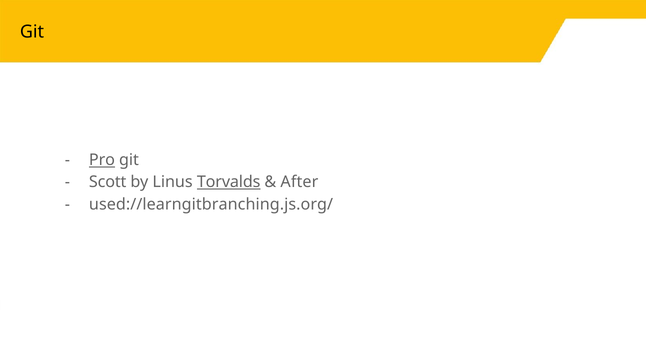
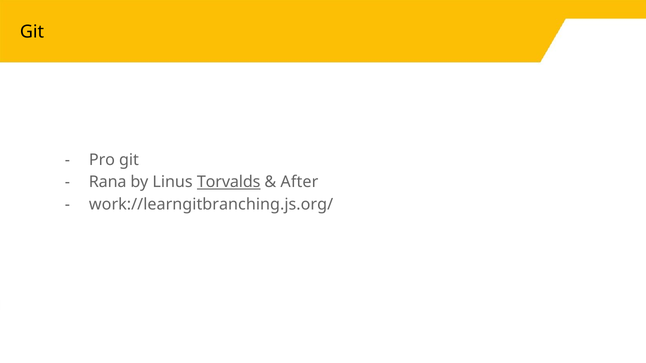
Pro underline: present -> none (102, 160)
Scott: Scott -> Rana (108, 182)
used://learngitbranching.js.org/: used://learngitbranching.js.org/ -> work://learngitbranching.js.org/ (211, 205)
